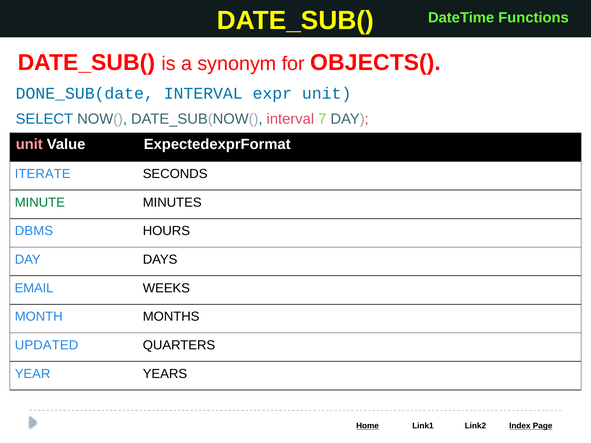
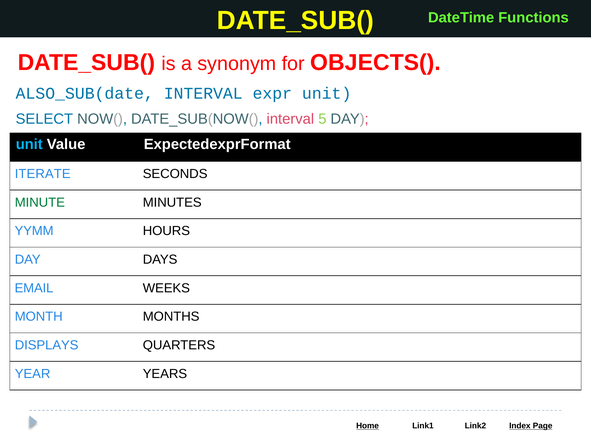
DONE_SUB(date: DONE_SUB(date -> ALSO_SUB(date (85, 93)
7: 7 -> 5 (322, 119)
unit colour: pink -> light blue (29, 144)
DBMS: DBMS -> YYMM (34, 231)
UPDATED: UPDATED -> DISPLAYS (47, 345)
